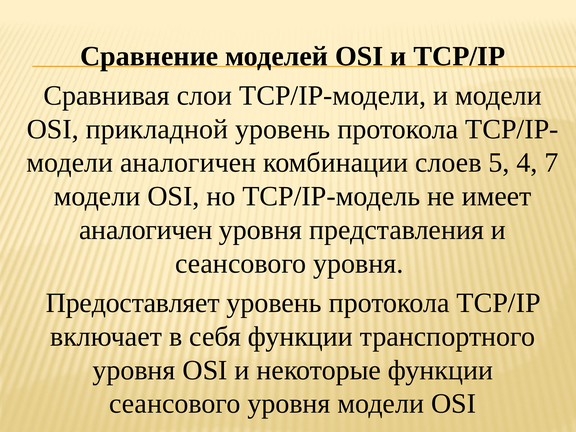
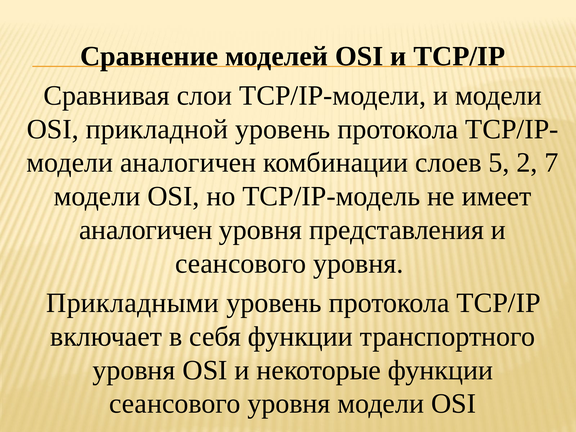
4: 4 -> 2 (527, 163)
Предоставляет: Предоставляет -> Прикладными (133, 303)
